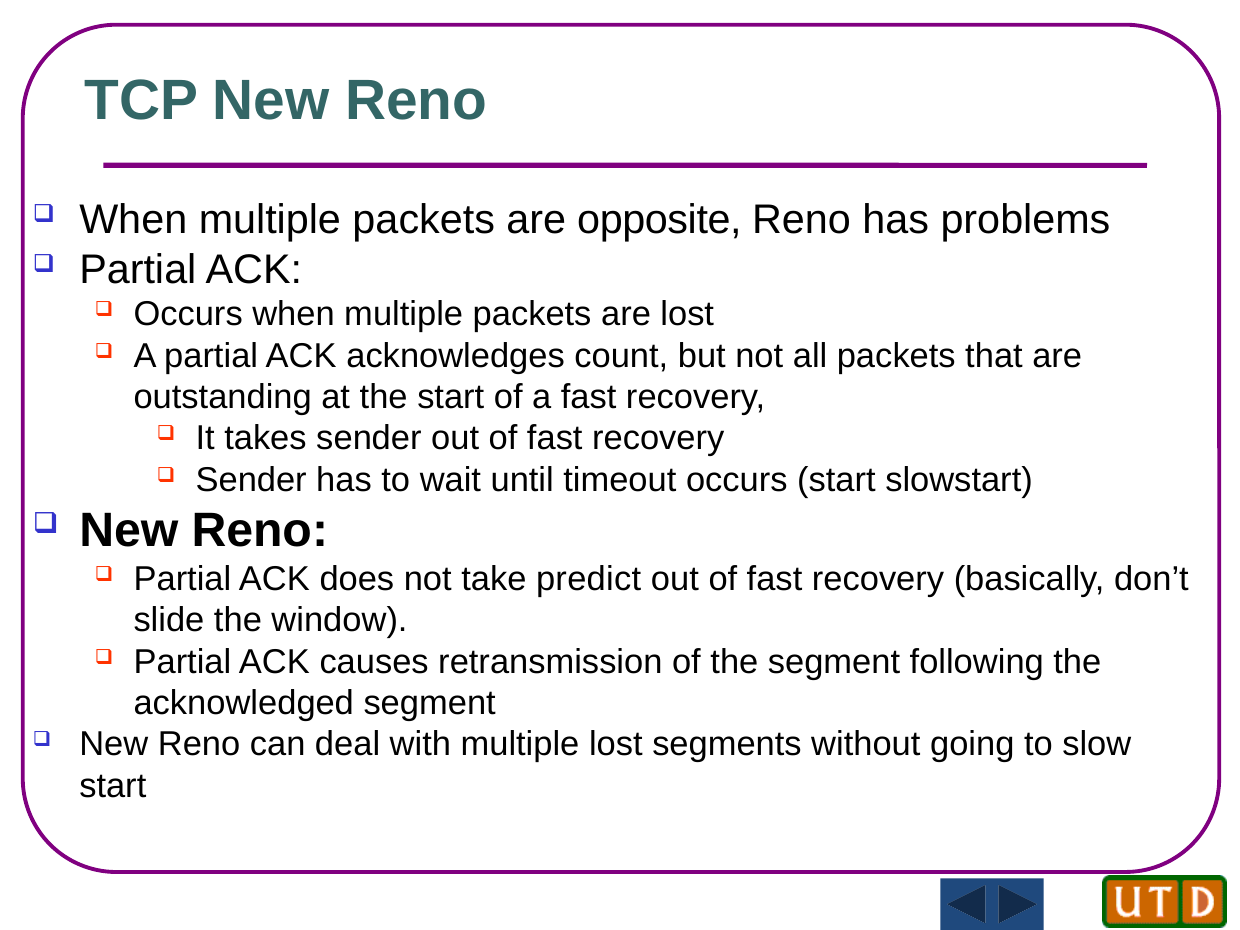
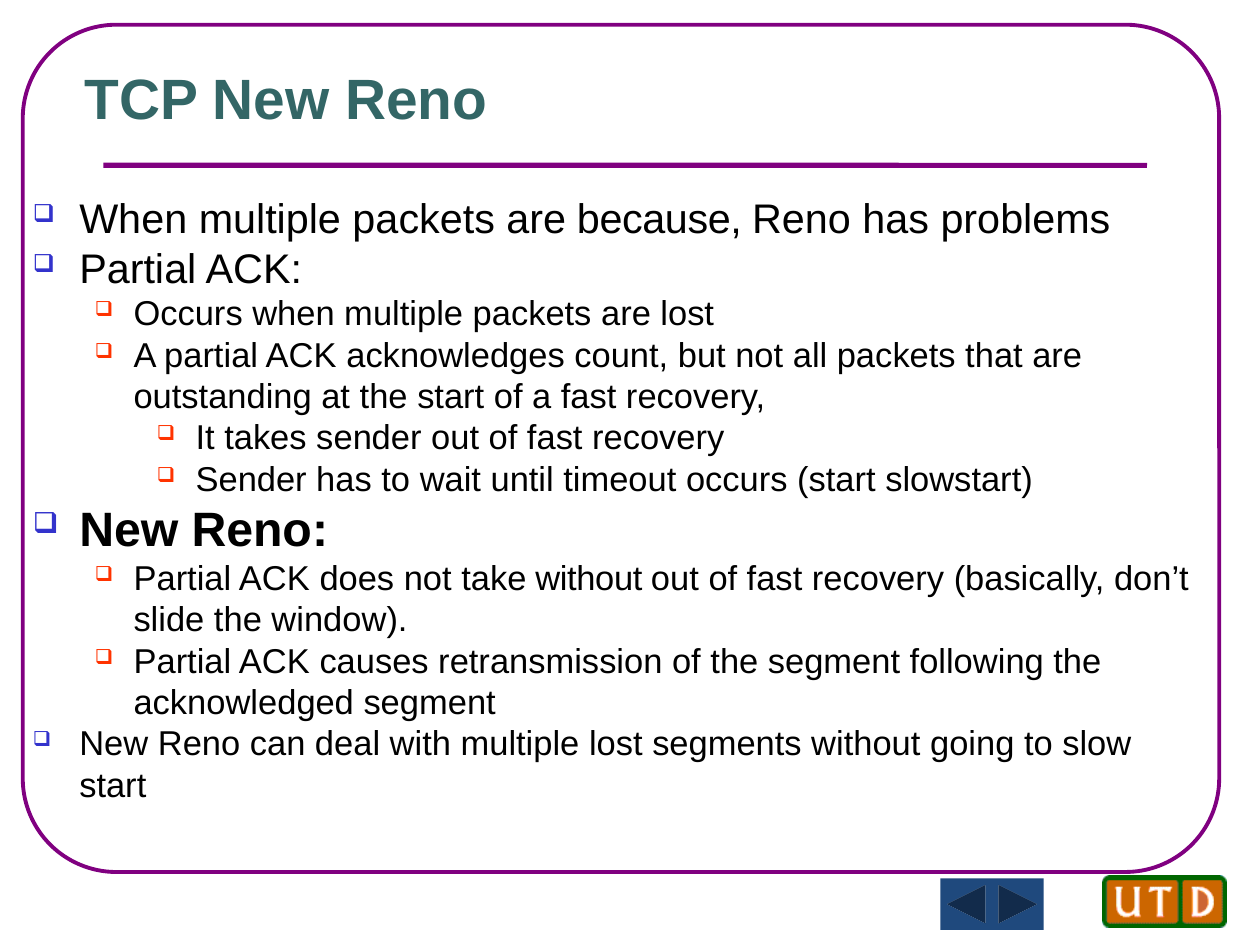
opposite: opposite -> because (659, 220)
take predict: predict -> without (589, 579)
